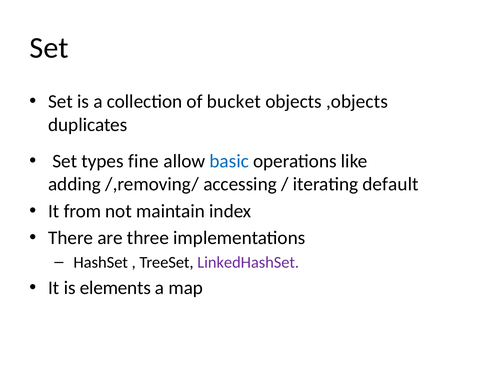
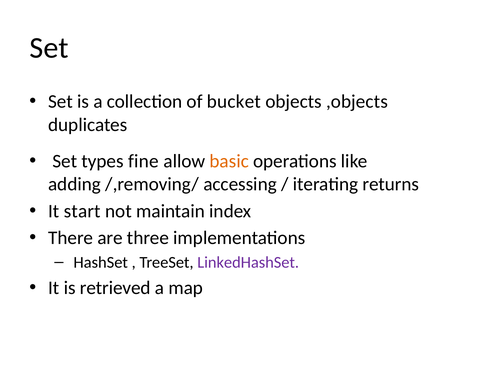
basic colour: blue -> orange (229, 161)
default: default -> returns (391, 184)
from: from -> start (82, 211)
elements: elements -> retrieved (115, 288)
